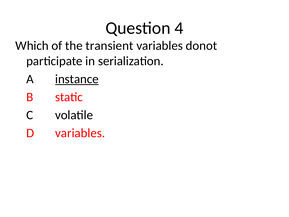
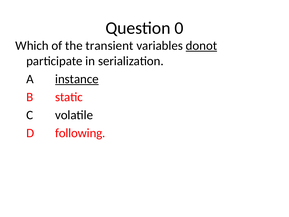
4: 4 -> 0 (179, 28)
donot underline: none -> present (201, 46)
D variables: variables -> following (80, 133)
